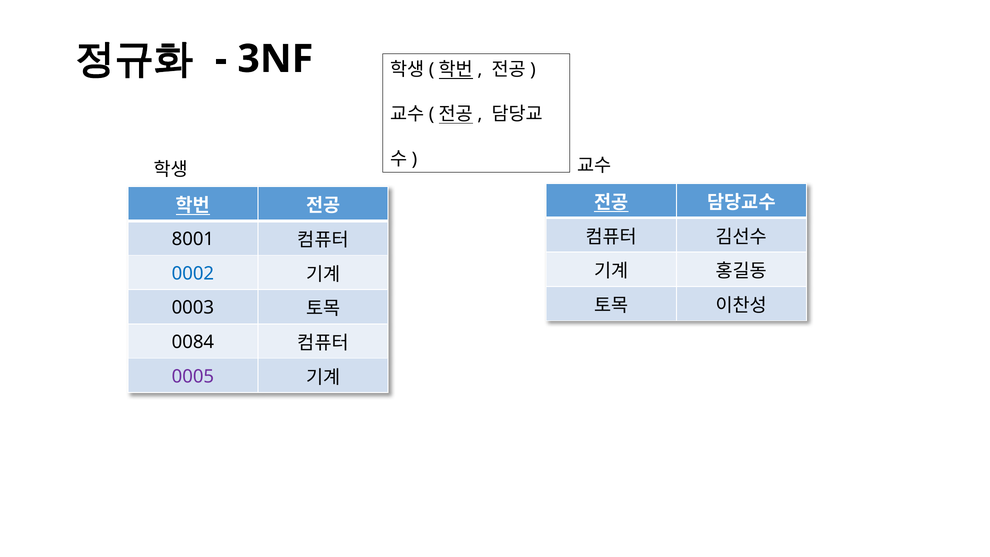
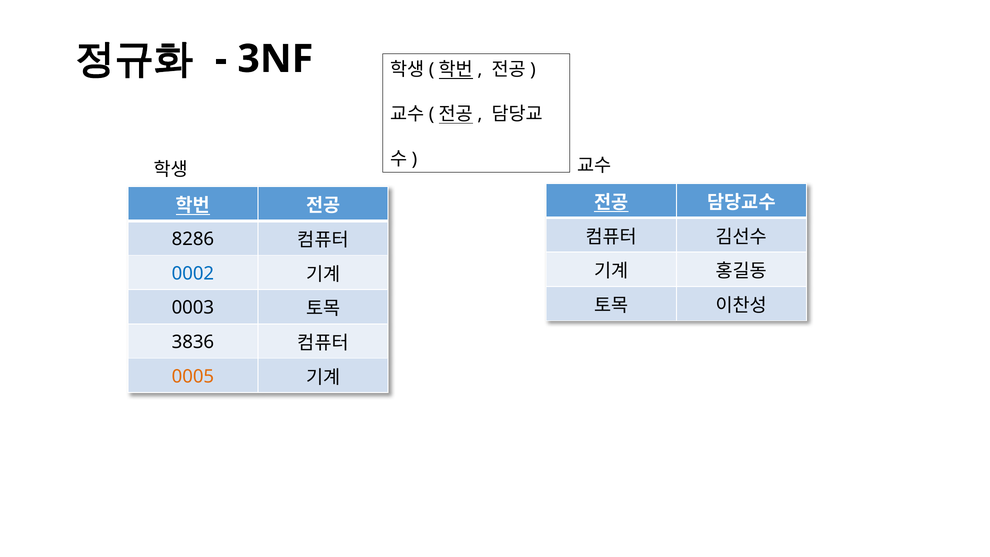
8001: 8001 -> 8286 (193, 239)
0084: 0084 -> 3836 (193, 342)
0005 colour: purple -> orange (193, 376)
